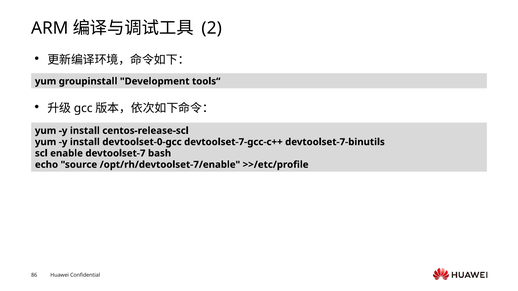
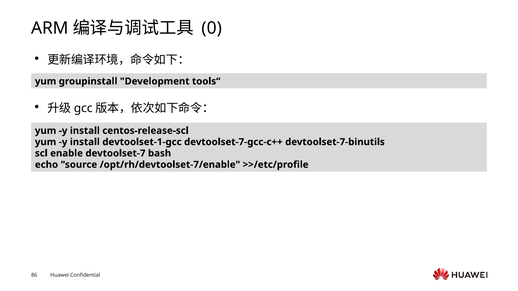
2: 2 -> 0 (212, 28)
devtoolset-0-gcc: devtoolset-0-gcc -> devtoolset-1-gcc (142, 142)
